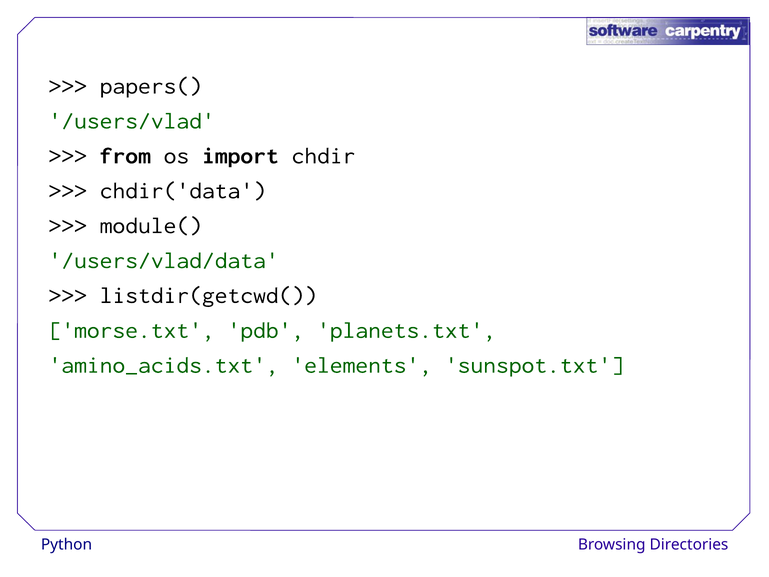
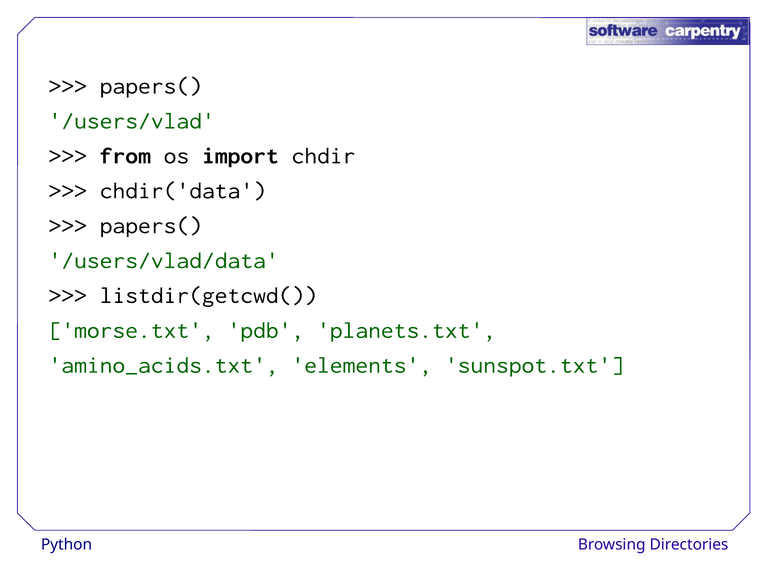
module(: module( -> papers( (151, 225)
